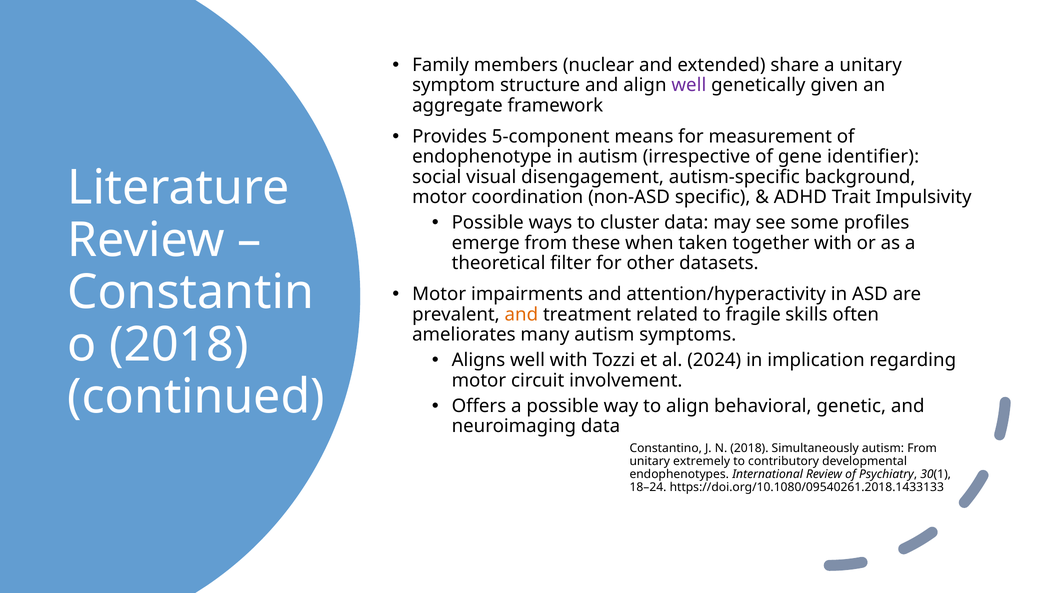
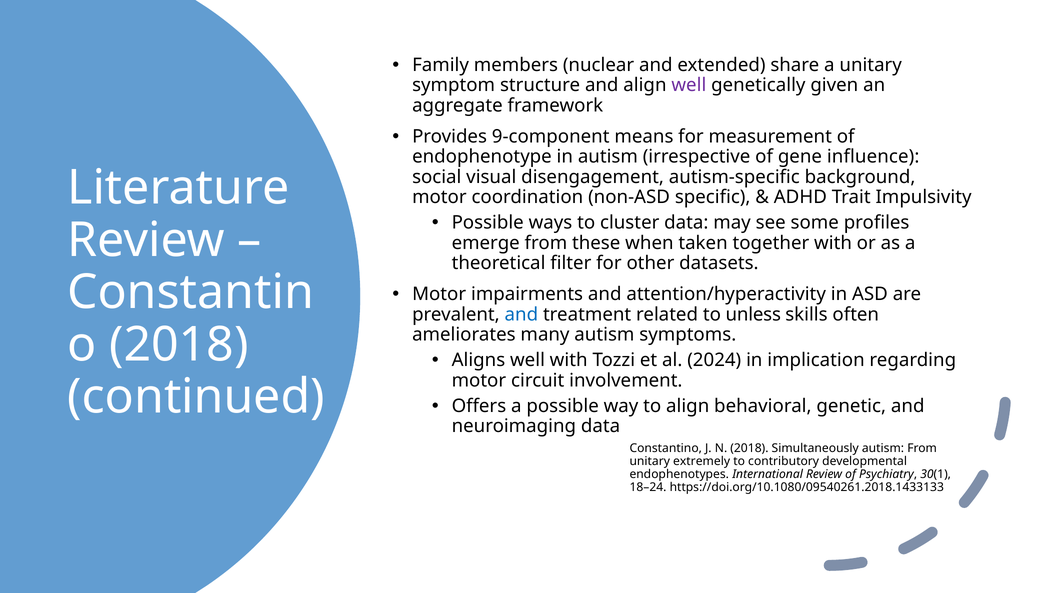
5-component: 5-component -> 9-component (551, 136)
identifier: identifier -> influence (873, 157)
and colour: orange -> blue (521, 314)
fragile: fragile -> unless (753, 314)
